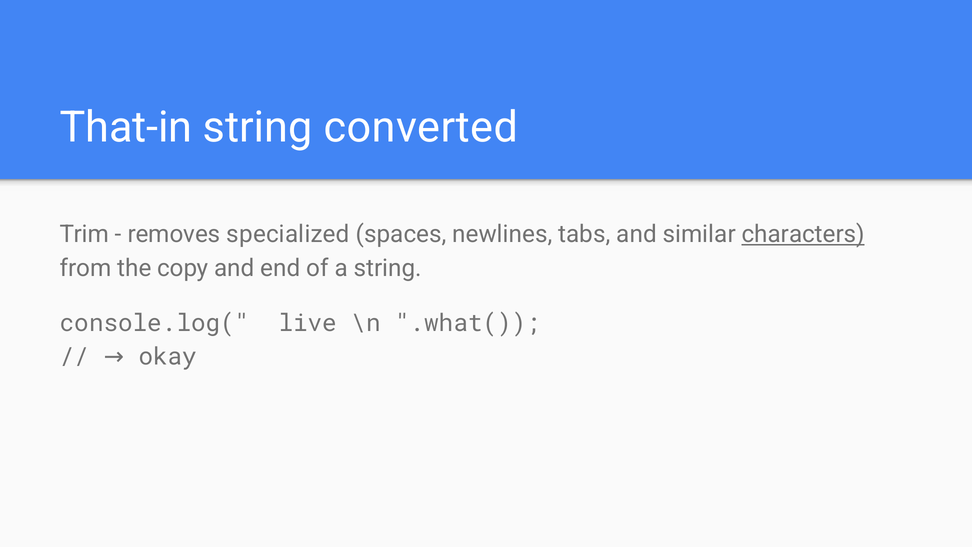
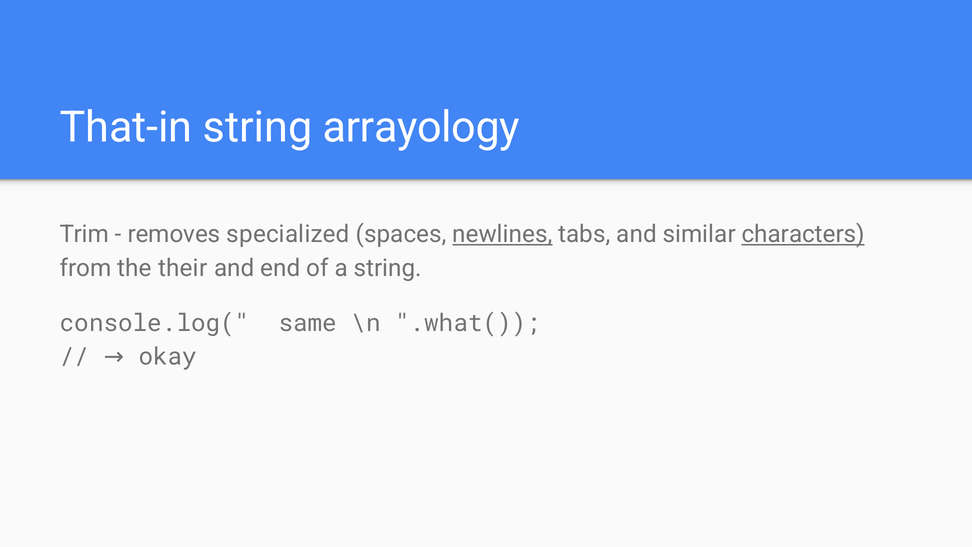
converted: converted -> arrayology (421, 127)
newlines underline: none -> present (502, 234)
copy: copy -> their (183, 268)
live: live -> same (308, 323)
